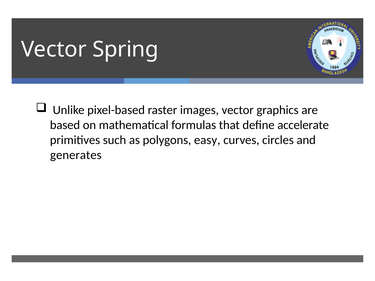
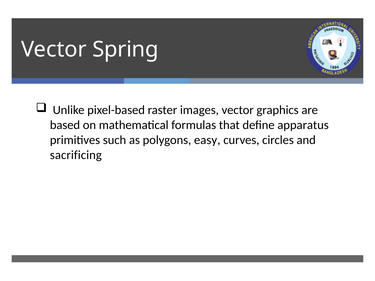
accelerate: accelerate -> apparatus (303, 125)
generates: generates -> sacrificing (76, 155)
